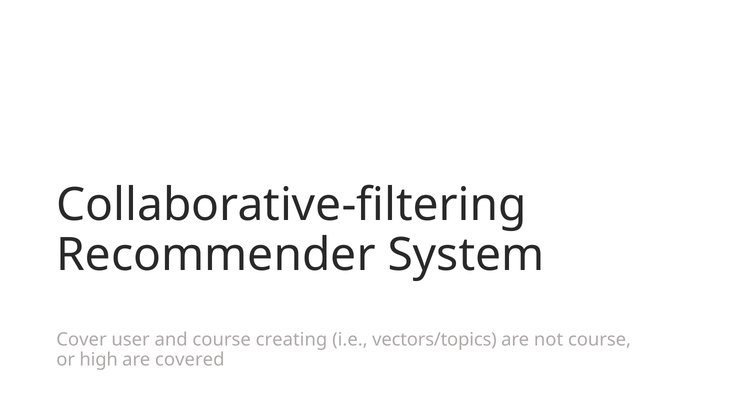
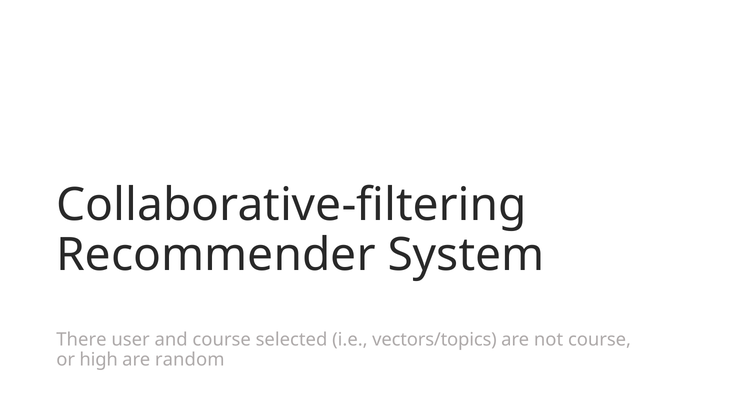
Cover: Cover -> There (81, 340)
creating: creating -> selected (292, 340)
covered: covered -> random (190, 360)
